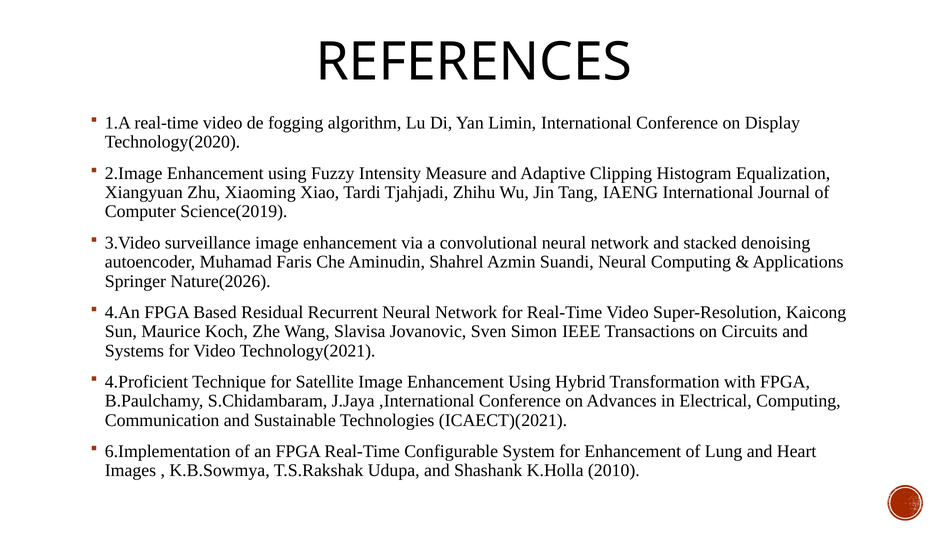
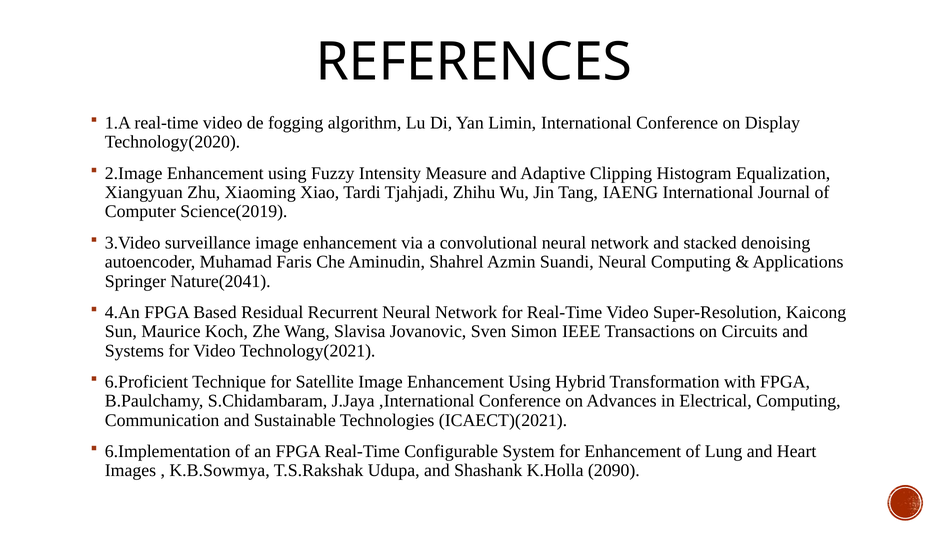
Nature(2026: Nature(2026 -> Nature(2041 (221, 281)
4.Proficient: 4.Proficient -> 6.Proficient (146, 382)
2010: 2010 -> 2090 (614, 470)
